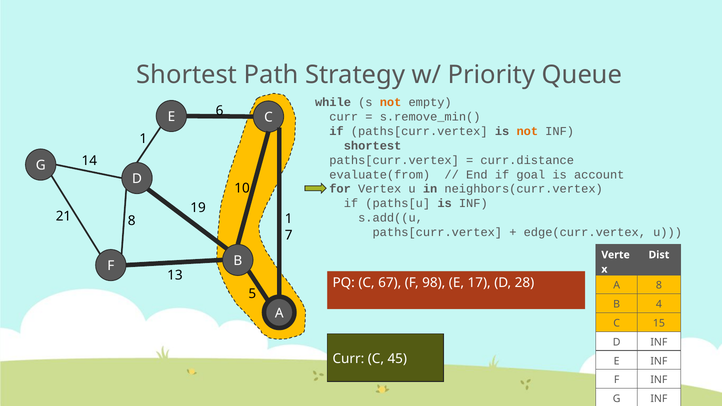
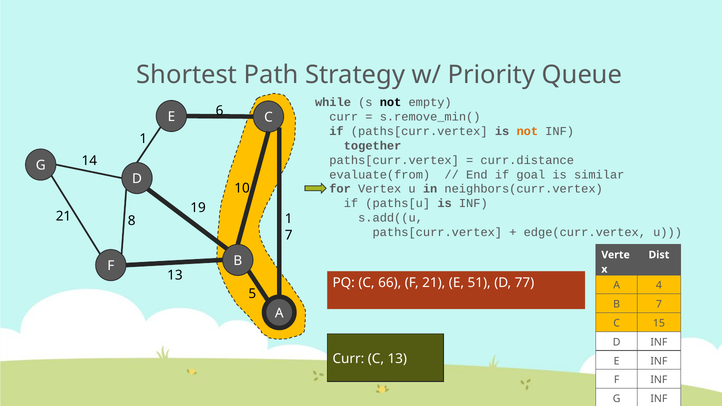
not colour: orange -> black (391, 102)
shortest: shortest -> together (373, 146)
account: account -> similar (599, 175)
67: 67 -> 66 (390, 283)
F 98: 98 -> 21 (434, 283)
17: 17 -> 51 (479, 283)
28: 28 -> 77 (524, 283)
A 8: 8 -> 4 (659, 286)
B 4: 4 -> 7 (659, 304)
C 45: 45 -> 13 (397, 359)
